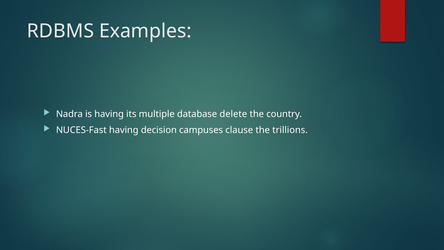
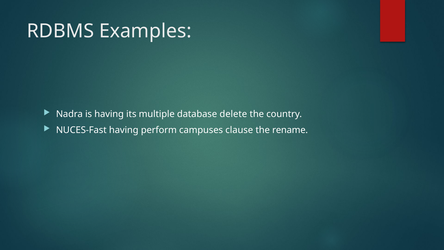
decision: decision -> perform (159, 130)
trillions: trillions -> rename (290, 130)
